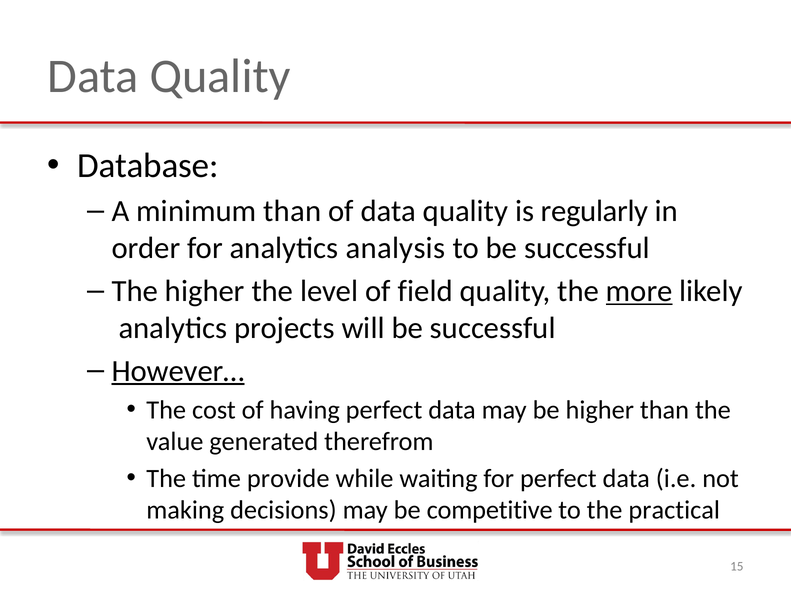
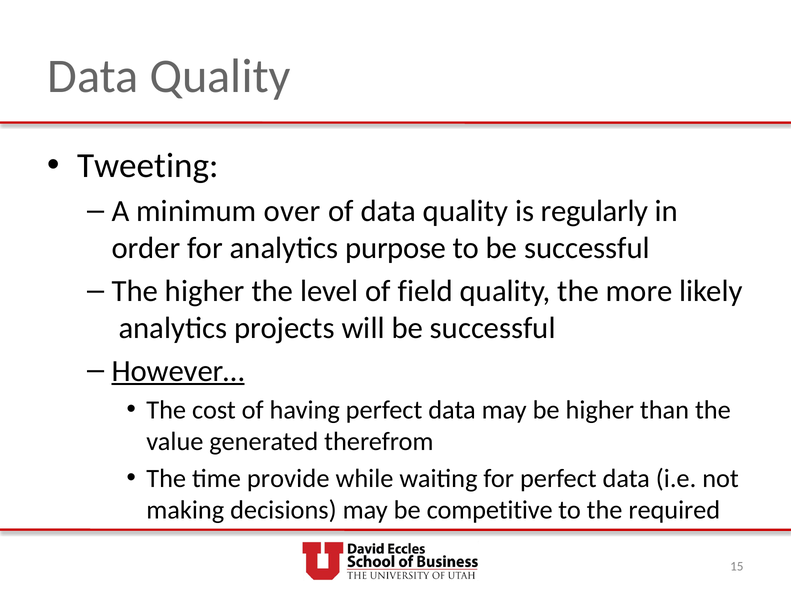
Database: Database -> Tweeting (148, 166)
minimum than: than -> over (292, 211)
analysis: analysis -> purpose (396, 248)
more underline: present -> none (639, 291)
practical: practical -> required (674, 510)
